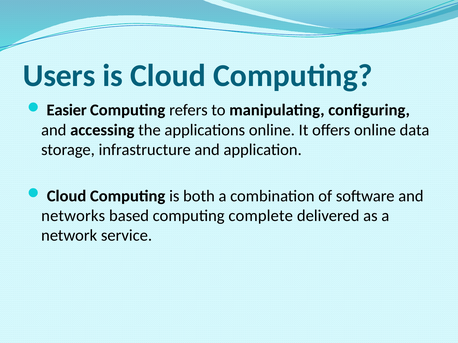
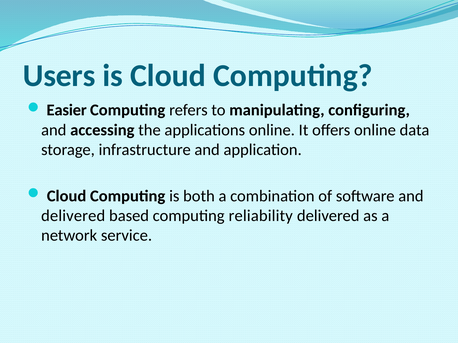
networks: networks -> delivered (73, 216)
complete: complete -> reliability (261, 216)
